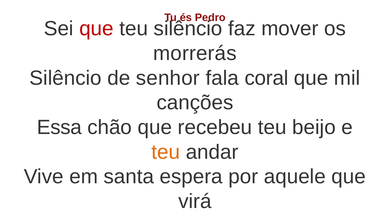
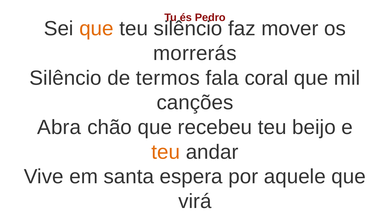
que colour: red -> orange (96, 29)
senhor: senhor -> termos (168, 78)
Essa: Essa -> Abra (59, 128)
